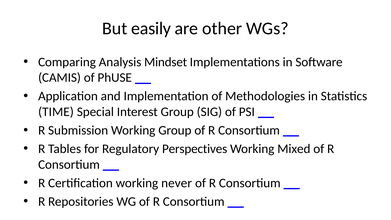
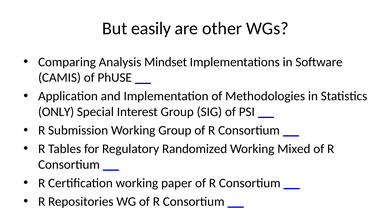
TIME: TIME -> ONLY (56, 112)
Perspectives: Perspectives -> Randomized (195, 149)
never: never -> paper (177, 183)
